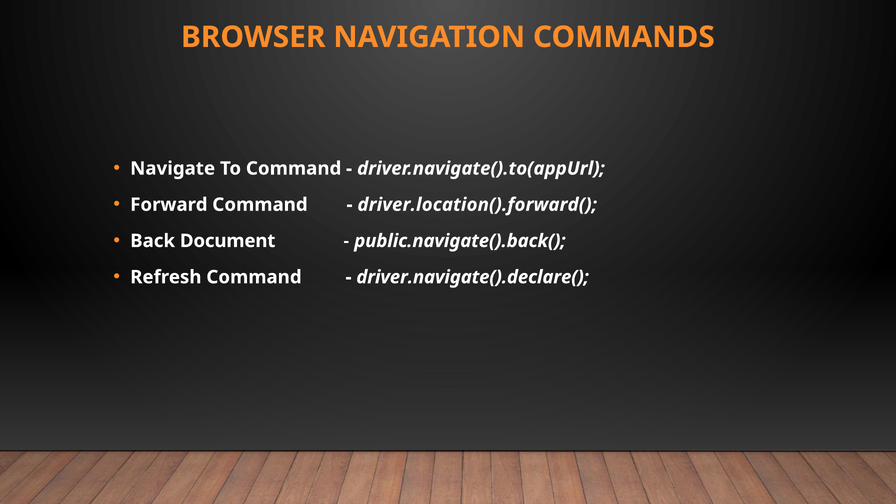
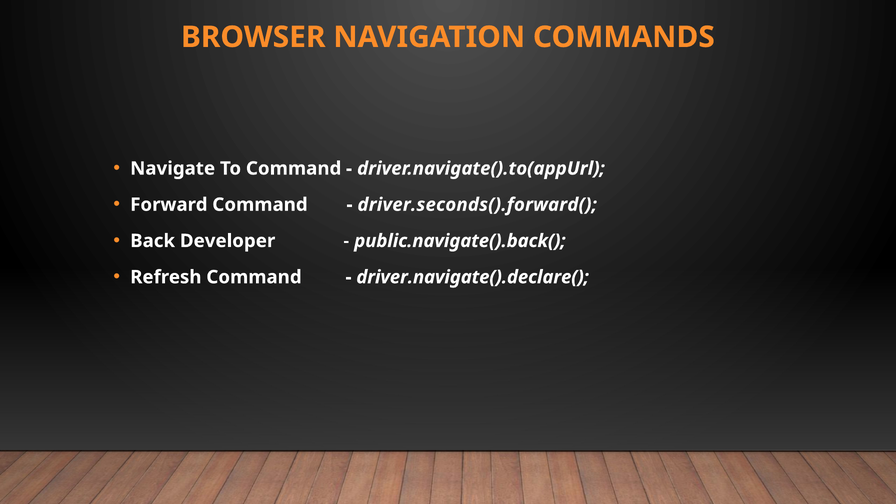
driver.location().forward(: driver.location().forward( -> driver.seconds().forward( (477, 205)
Document: Document -> Developer (228, 241)
